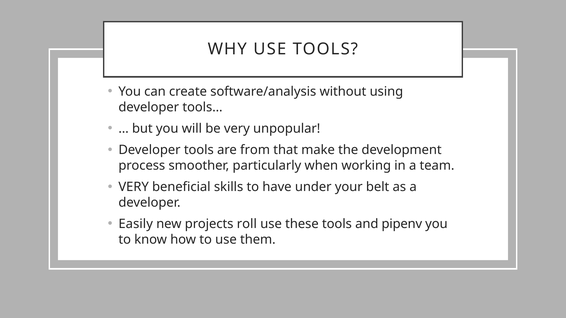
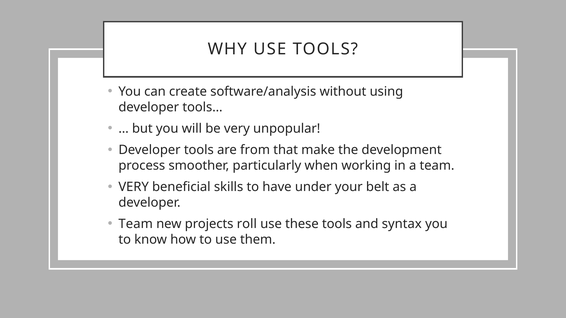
Easily: Easily -> Team (136, 224)
pipenv: pipenv -> syntax (402, 224)
